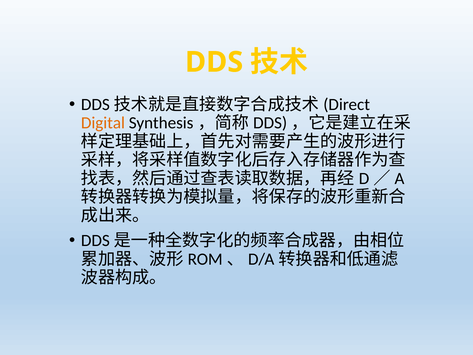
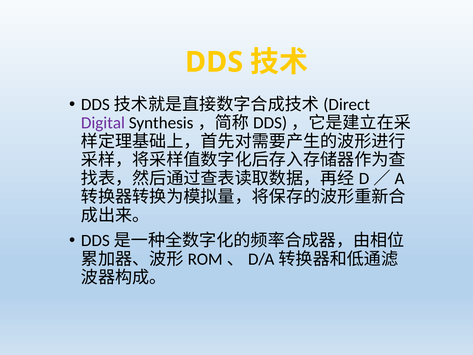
Digital colour: orange -> purple (103, 123)
